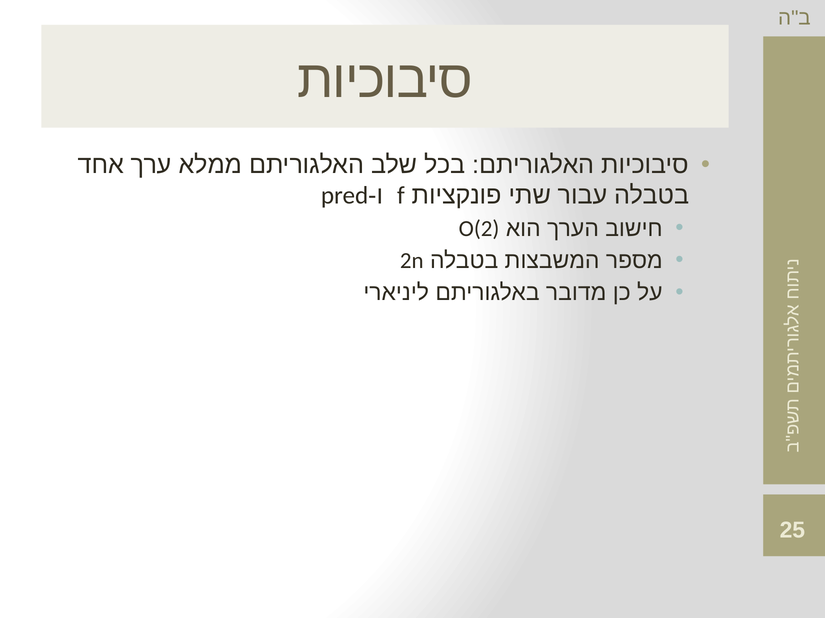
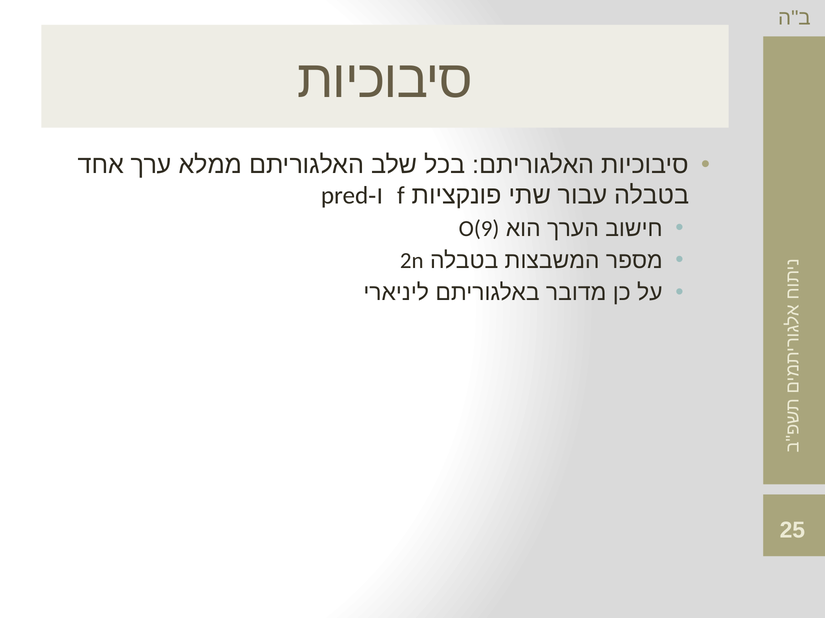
O(2: O(2 -> O(9 (479, 229)
